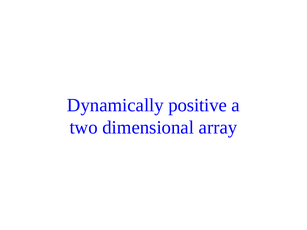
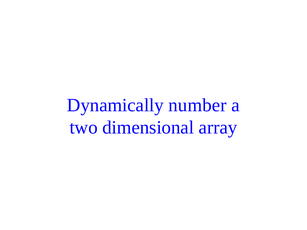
positive: positive -> number (197, 105)
